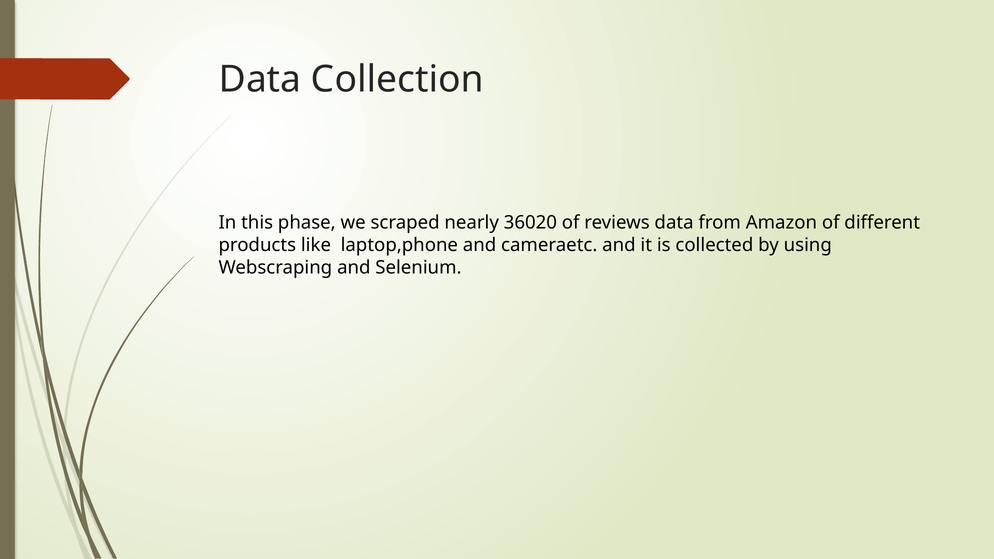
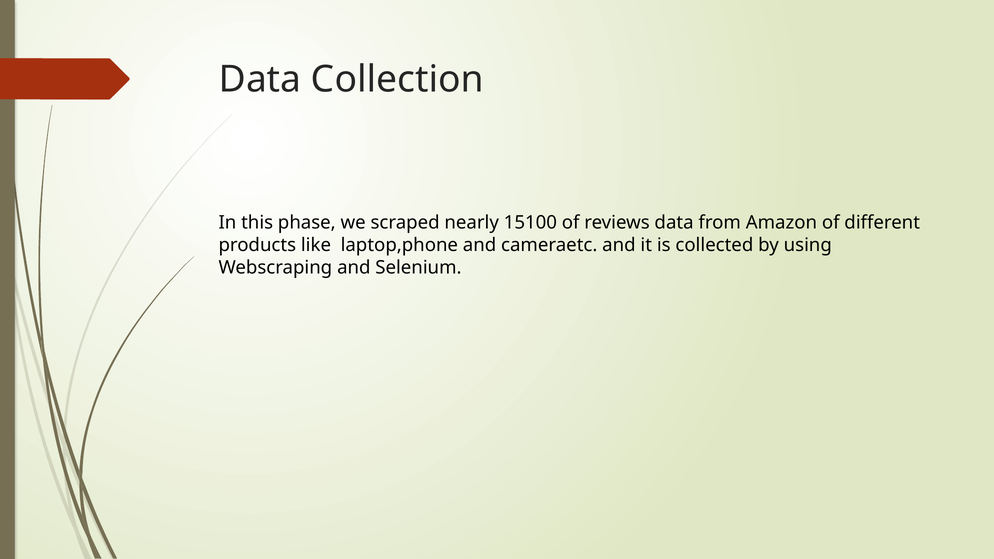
36020: 36020 -> 15100 (530, 223)
